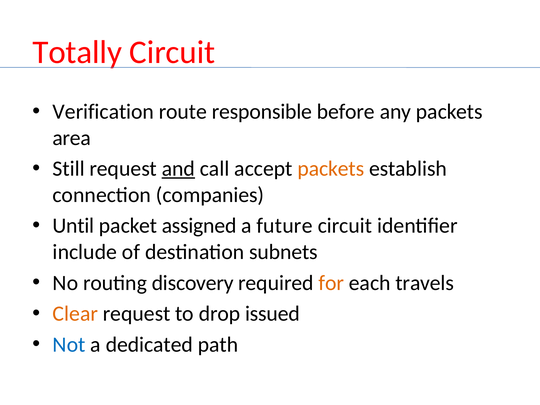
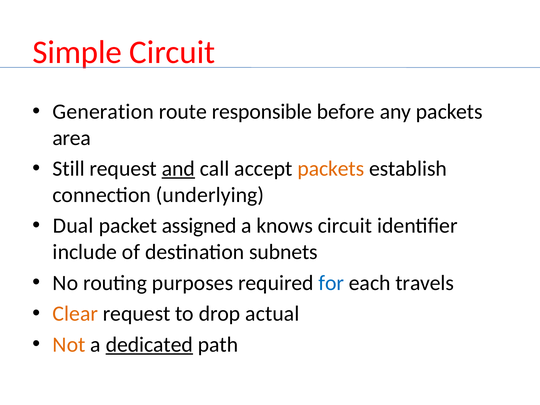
Totally: Totally -> Simple (77, 52)
Verification: Verification -> Generation (103, 112)
companies: companies -> underlying (210, 195)
Until: Until -> Dual (73, 226)
future: future -> knows (285, 226)
discovery: discovery -> purposes (193, 283)
for colour: orange -> blue (331, 283)
issued: issued -> actual (272, 314)
Not colour: blue -> orange (69, 345)
dedicated underline: none -> present (149, 345)
